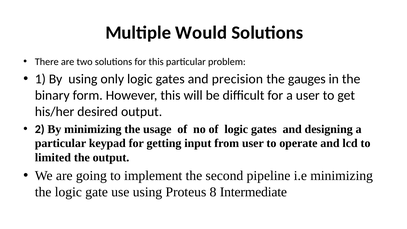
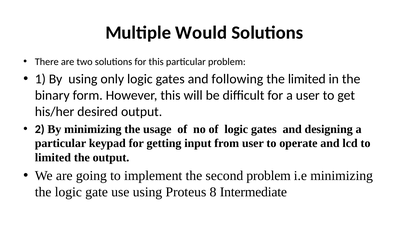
precision: precision -> following (237, 79)
the gauges: gauges -> limited (307, 79)
second pipeline: pipeline -> problem (269, 176)
